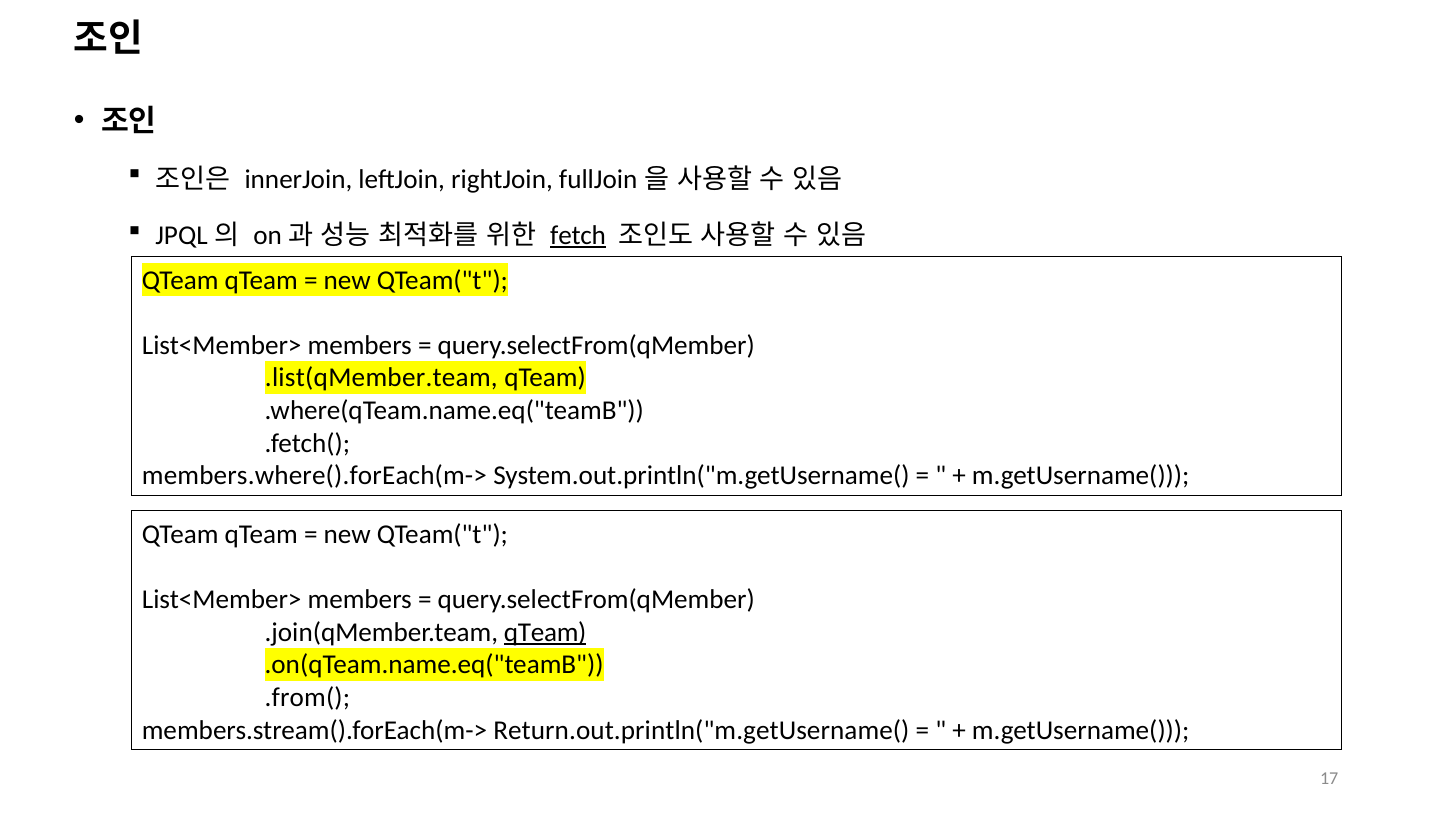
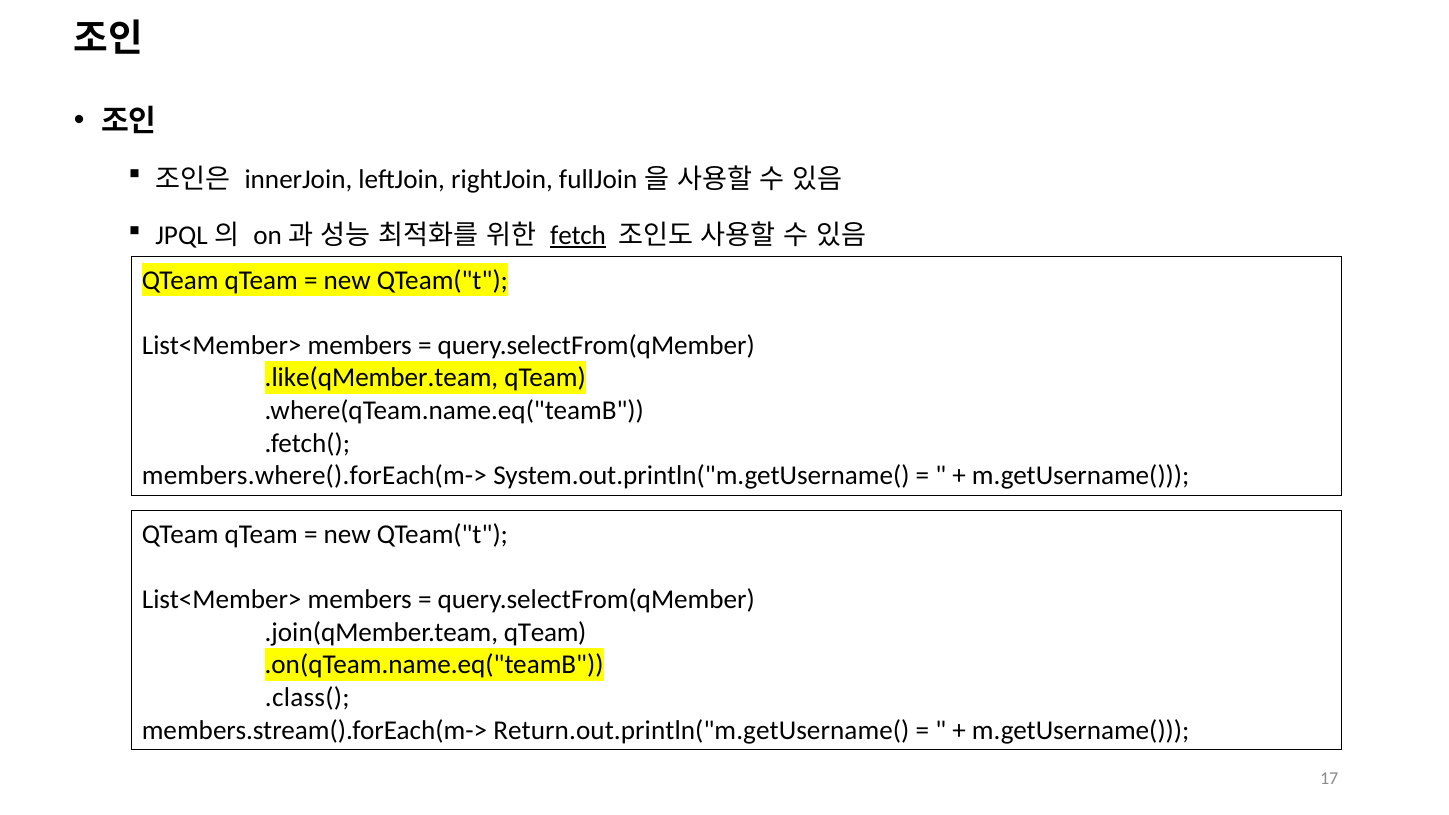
.list(qMember.team: .list(qMember.team -> .like(qMember.team (381, 378)
qTeam underline: present -> none (545, 632)
.from(: .from( -> .class( (307, 698)
